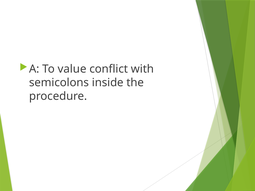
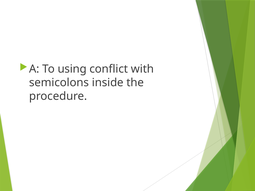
value: value -> using (72, 69)
